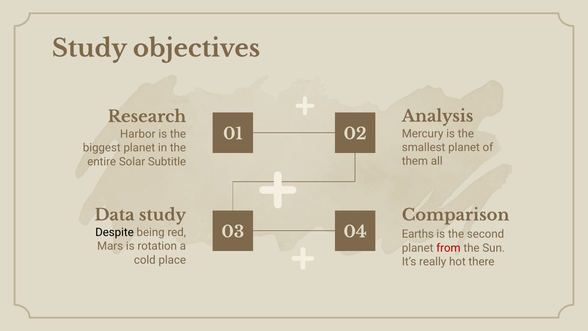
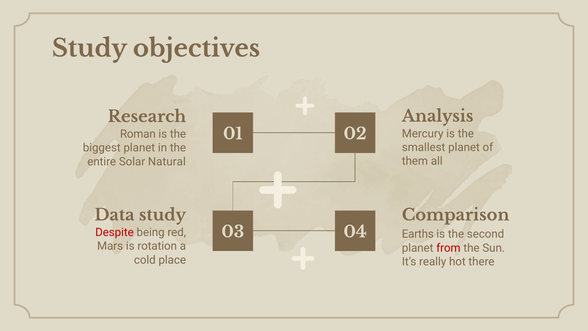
Harbor: Harbor -> Roman (138, 134)
Subtitle: Subtitle -> Natural (167, 161)
Despite colour: black -> red (114, 232)
